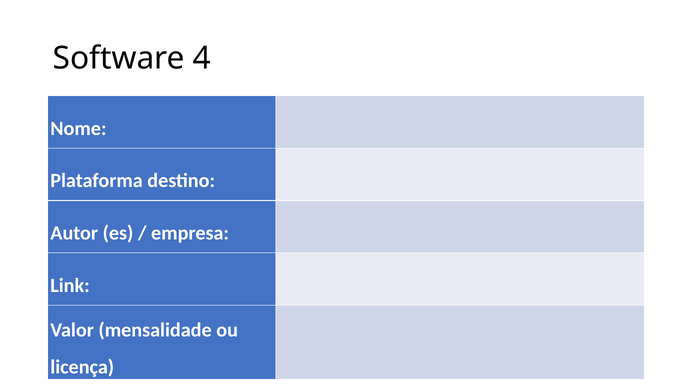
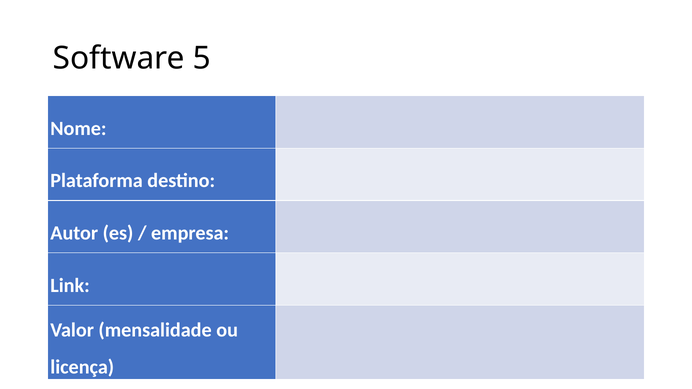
4: 4 -> 5 (202, 58)
